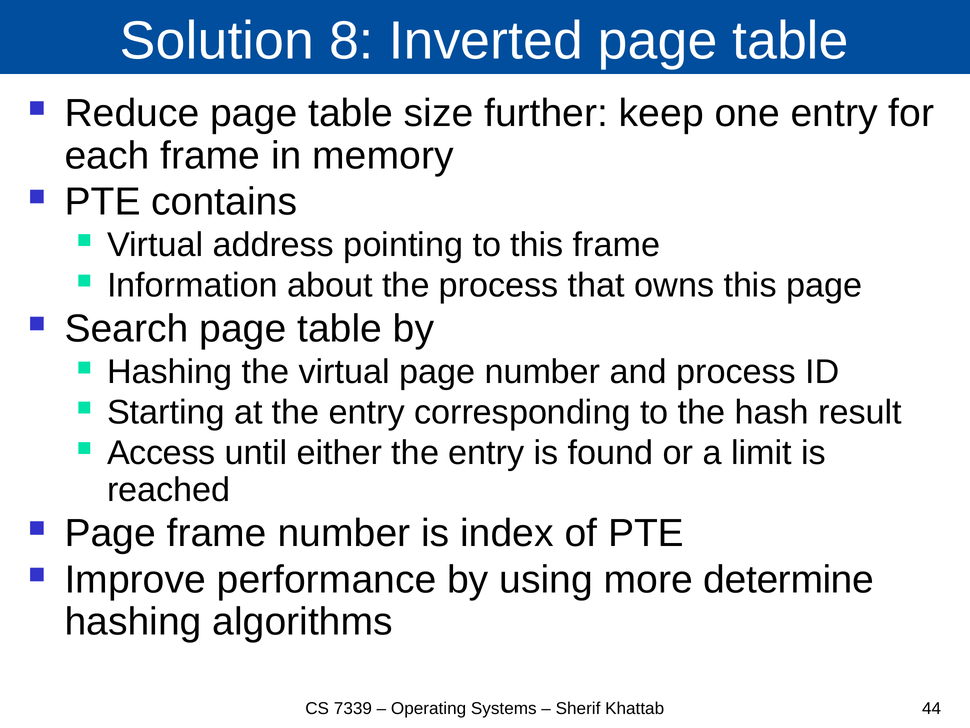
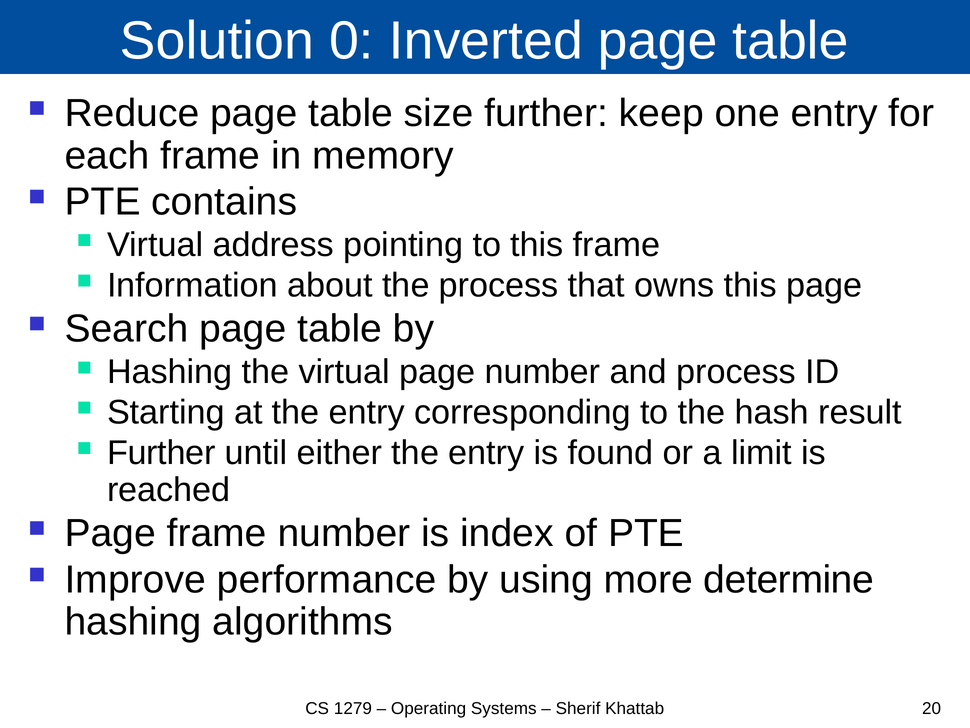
8: 8 -> 0 (351, 41)
Access: Access -> Further (161, 453)
7339: 7339 -> 1279 (353, 708)
44: 44 -> 20 (932, 708)
